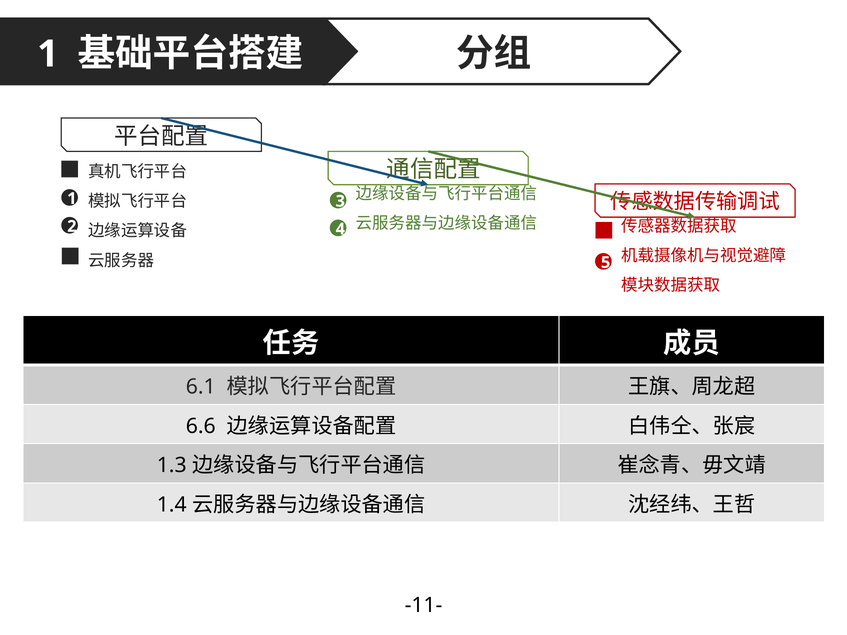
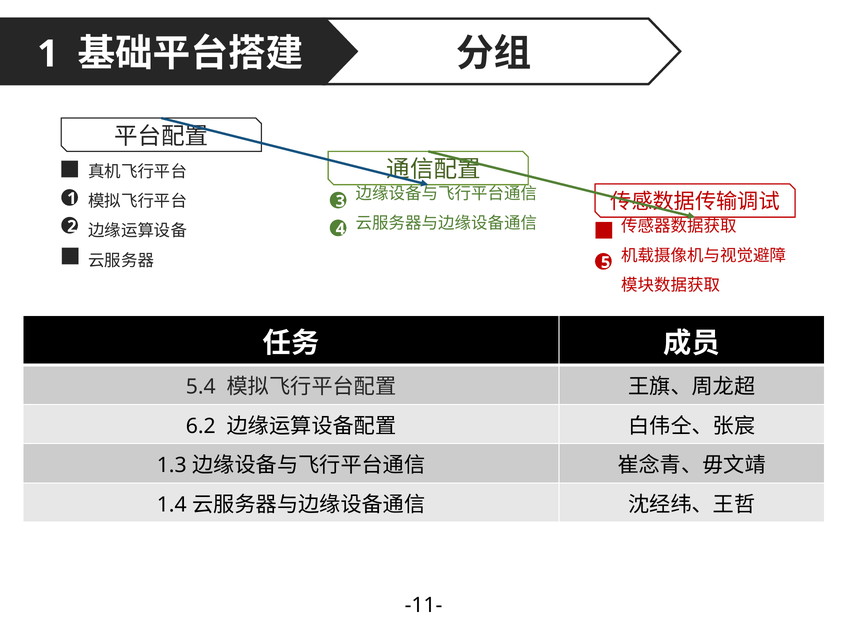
6.1: 6.1 -> 5.4 (201, 387)
6.6: 6.6 -> 6.2 (201, 426)
